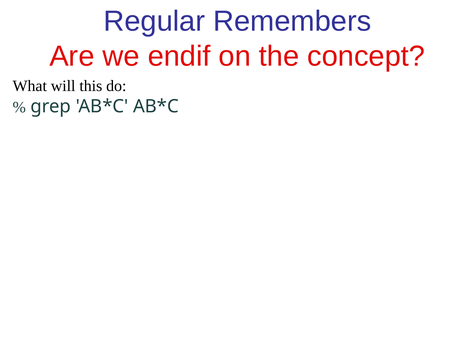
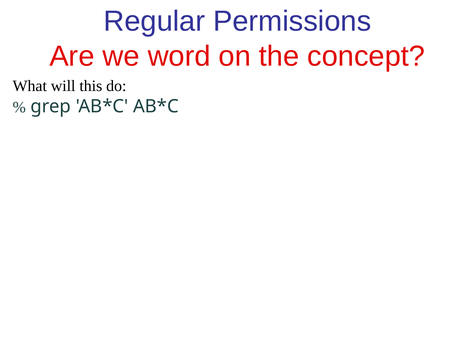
Remembers: Remembers -> Permissions (292, 21)
we endif: endif -> word (179, 56)
